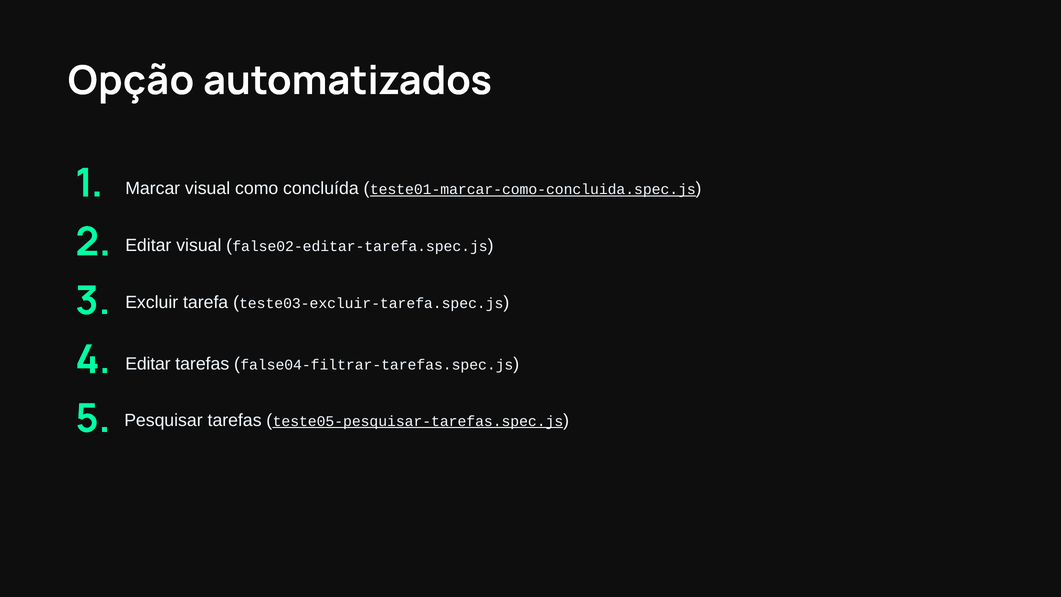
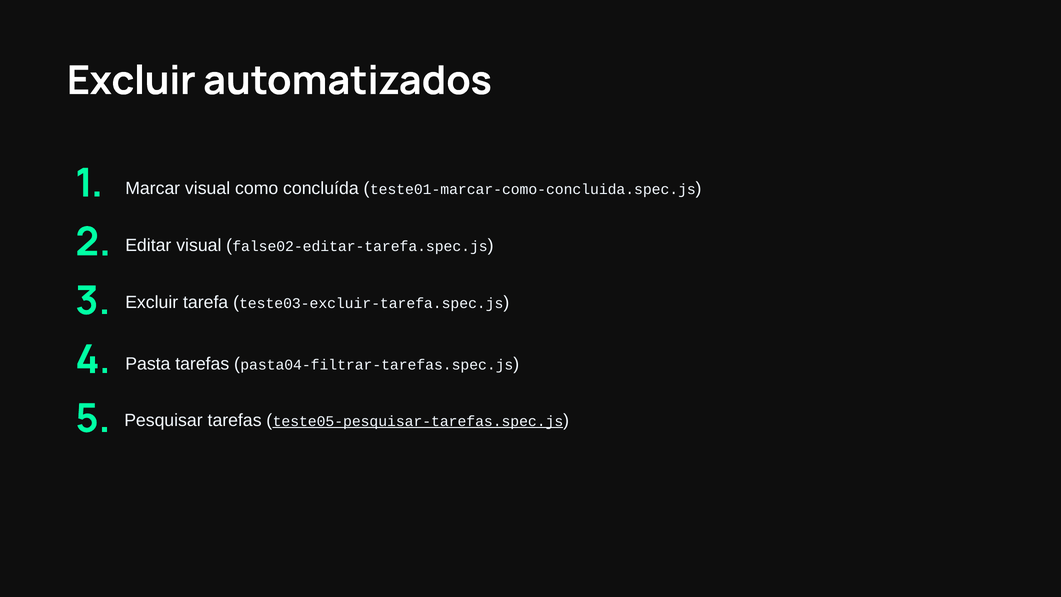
Opção: Opção -> Excluir (131, 81)
teste01-marcar-como-concluida.spec.js underline: present -> none (533, 189)
Editar: Editar -> Pasta (148, 364)
false04-filtrar-tarefas.spec.js: false04-filtrar-tarefas.spec.js -> pasta04-filtrar-tarefas.spec.js (377, 365)
